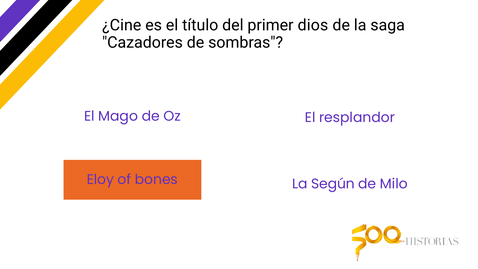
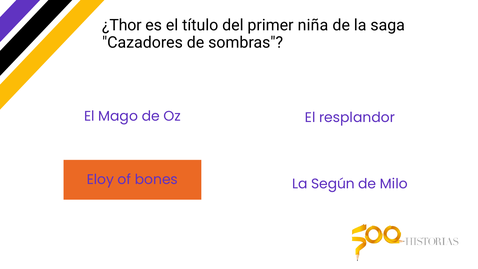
¿Cine: ¿Cine -> ¿Thor (122, 25)
dios: dios -> niña (313, 25)
